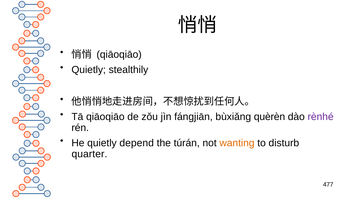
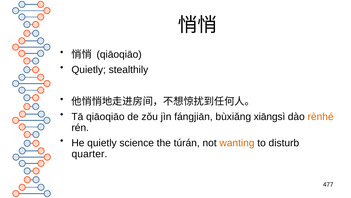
quèrèn: quèrèn -> xiāngsì (270, 116)
rènhé colour: purple -> orange (321, 116)
depend: depend -> science (137, 143)
